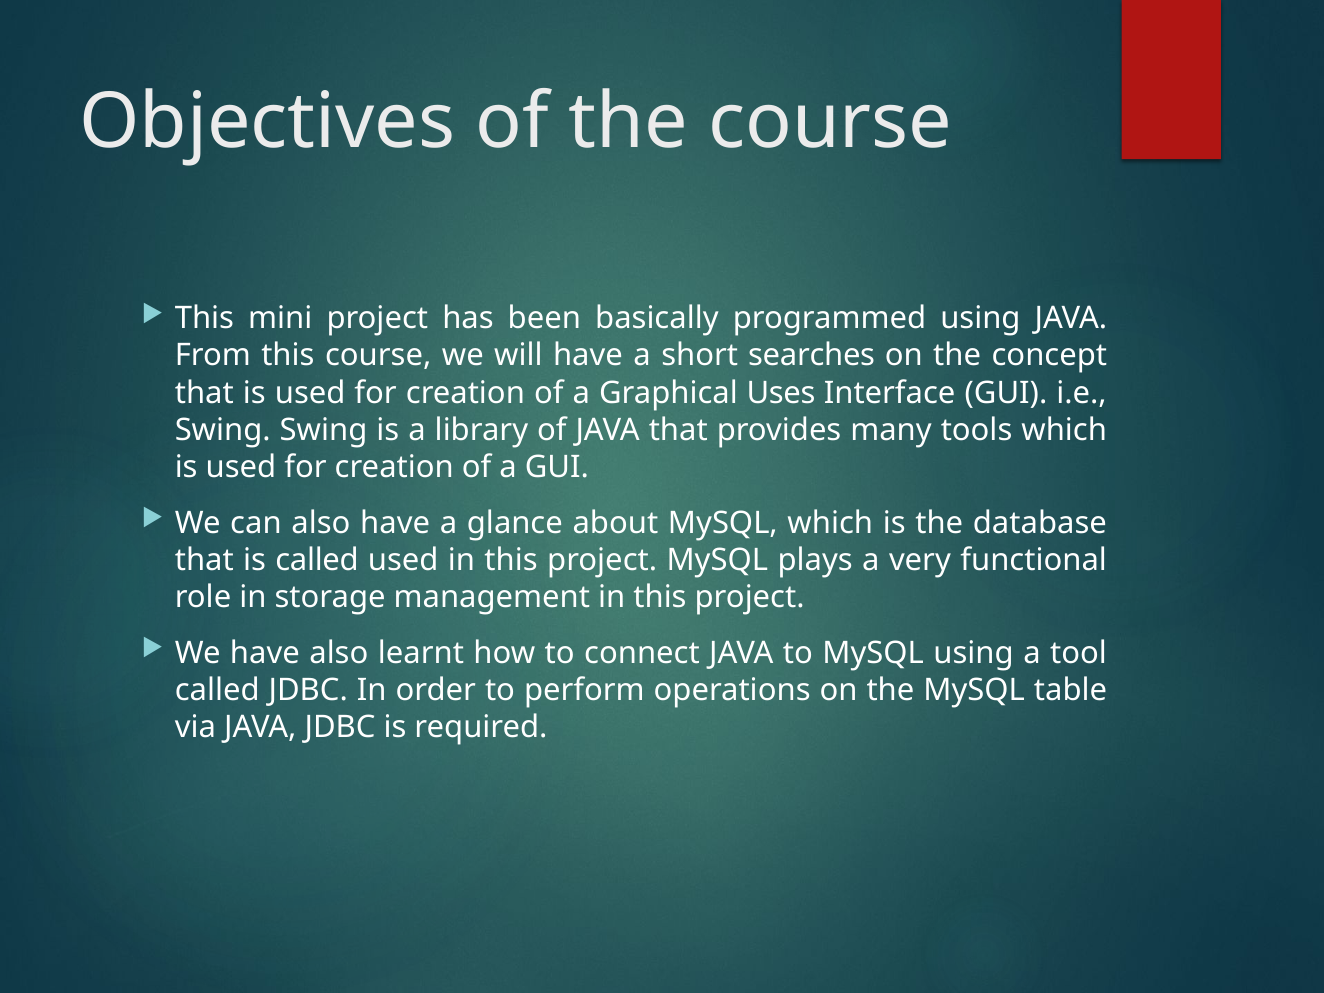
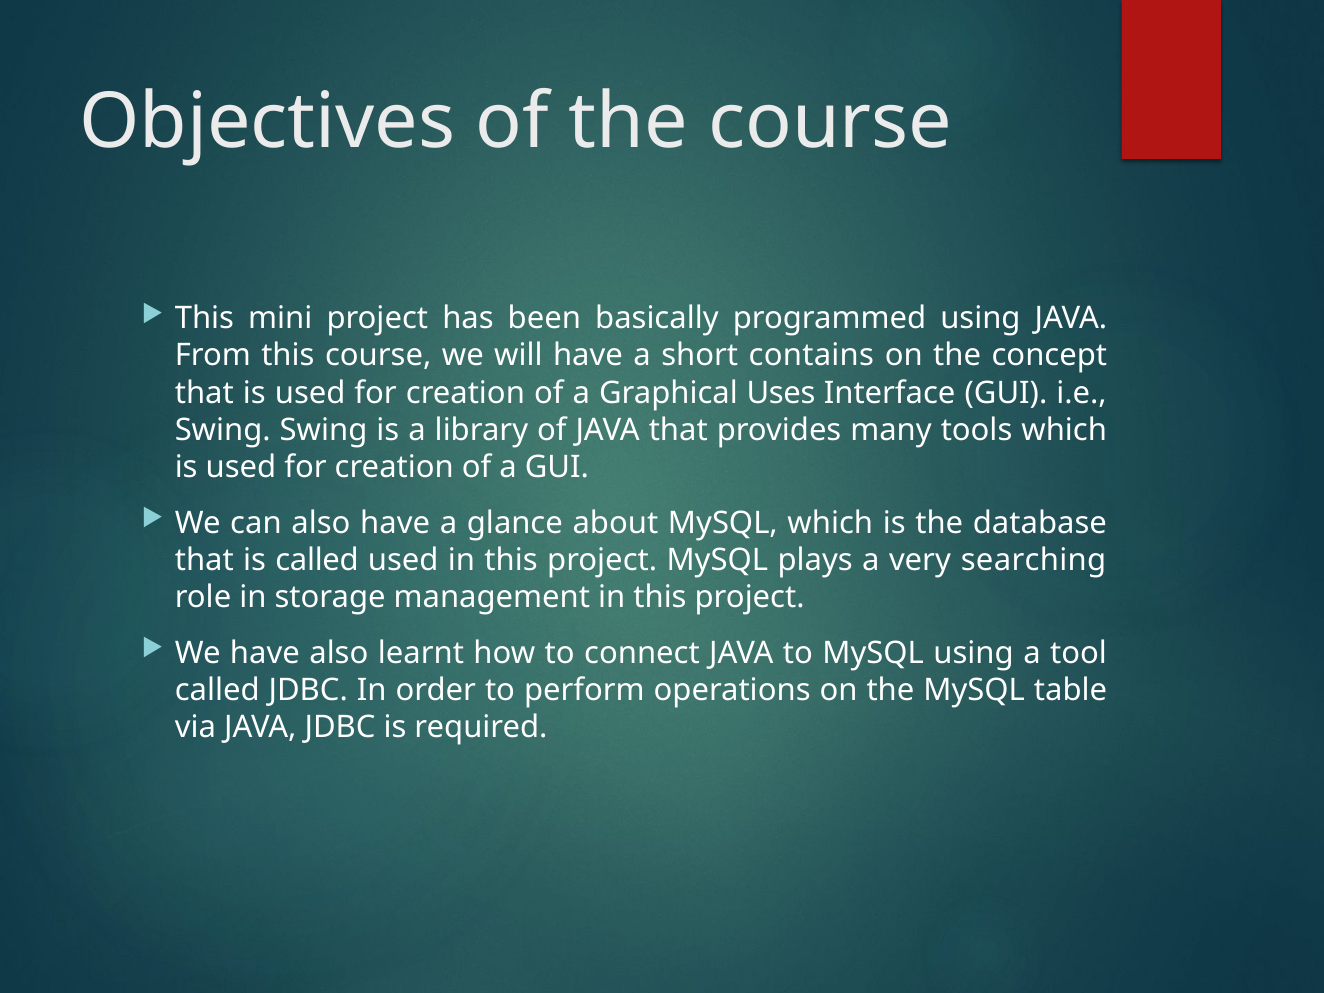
searches: searches -> contains (811, 356)
functional: functional -> searching (1034, 560)
